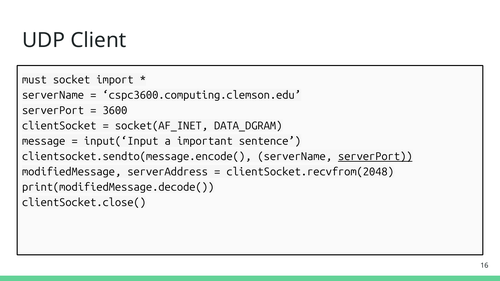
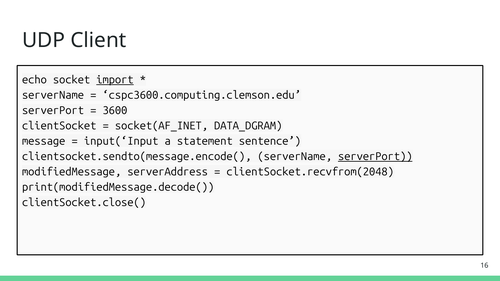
must: must -> echo (34, 80)
import underline: none -> present (115, 80)
important: important -> statement (205, 141)
